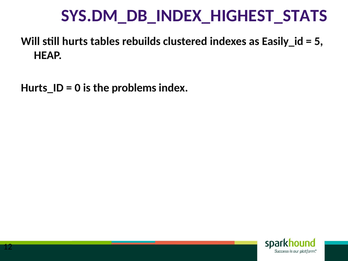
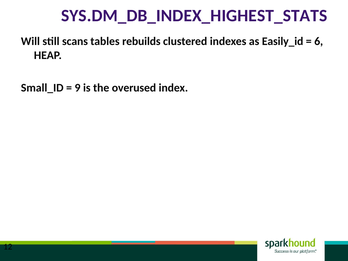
hurts: hurts -> scans (75, 41)
5: 5 -> 6 (319, 41)
Hurts_ID: Hurts_ID -> Small_ID (42, 88)
0: 0 -> 9 (78, 88)
problems: problems -> overused (134, 88)
